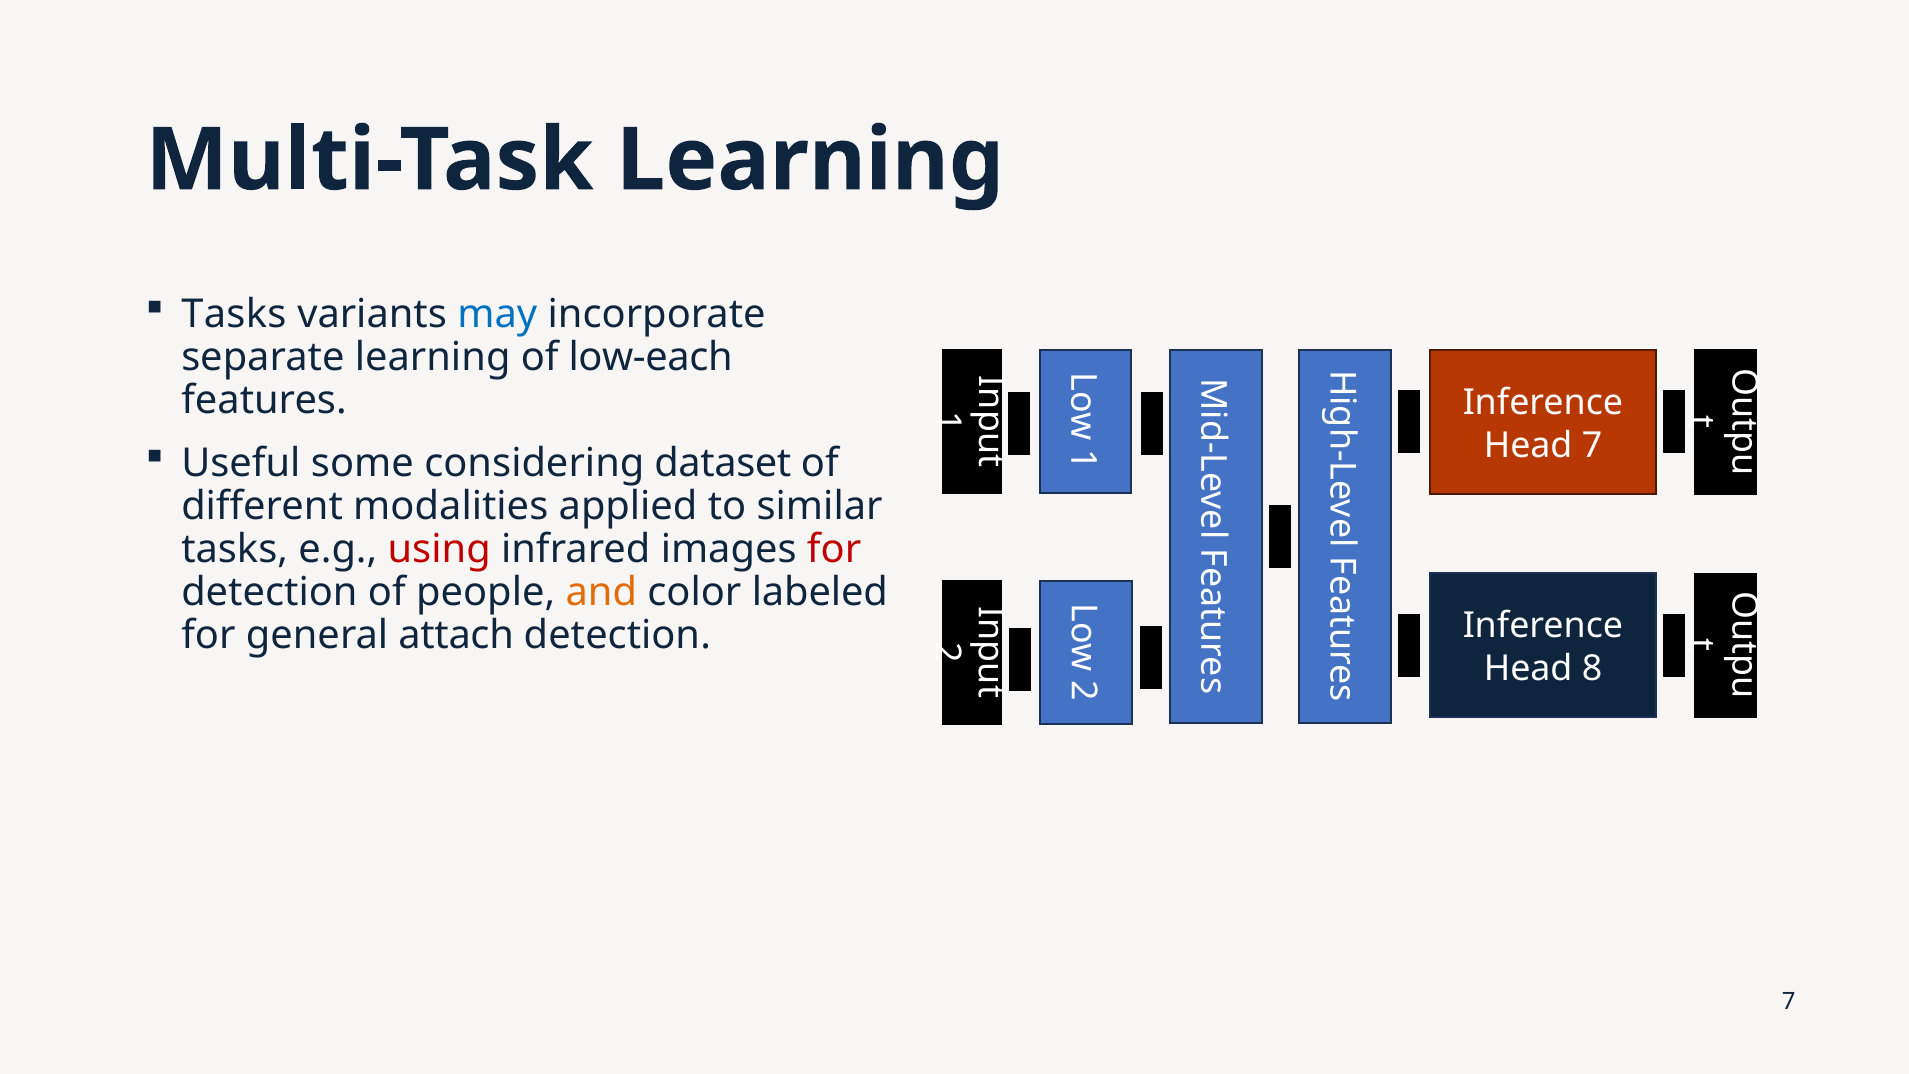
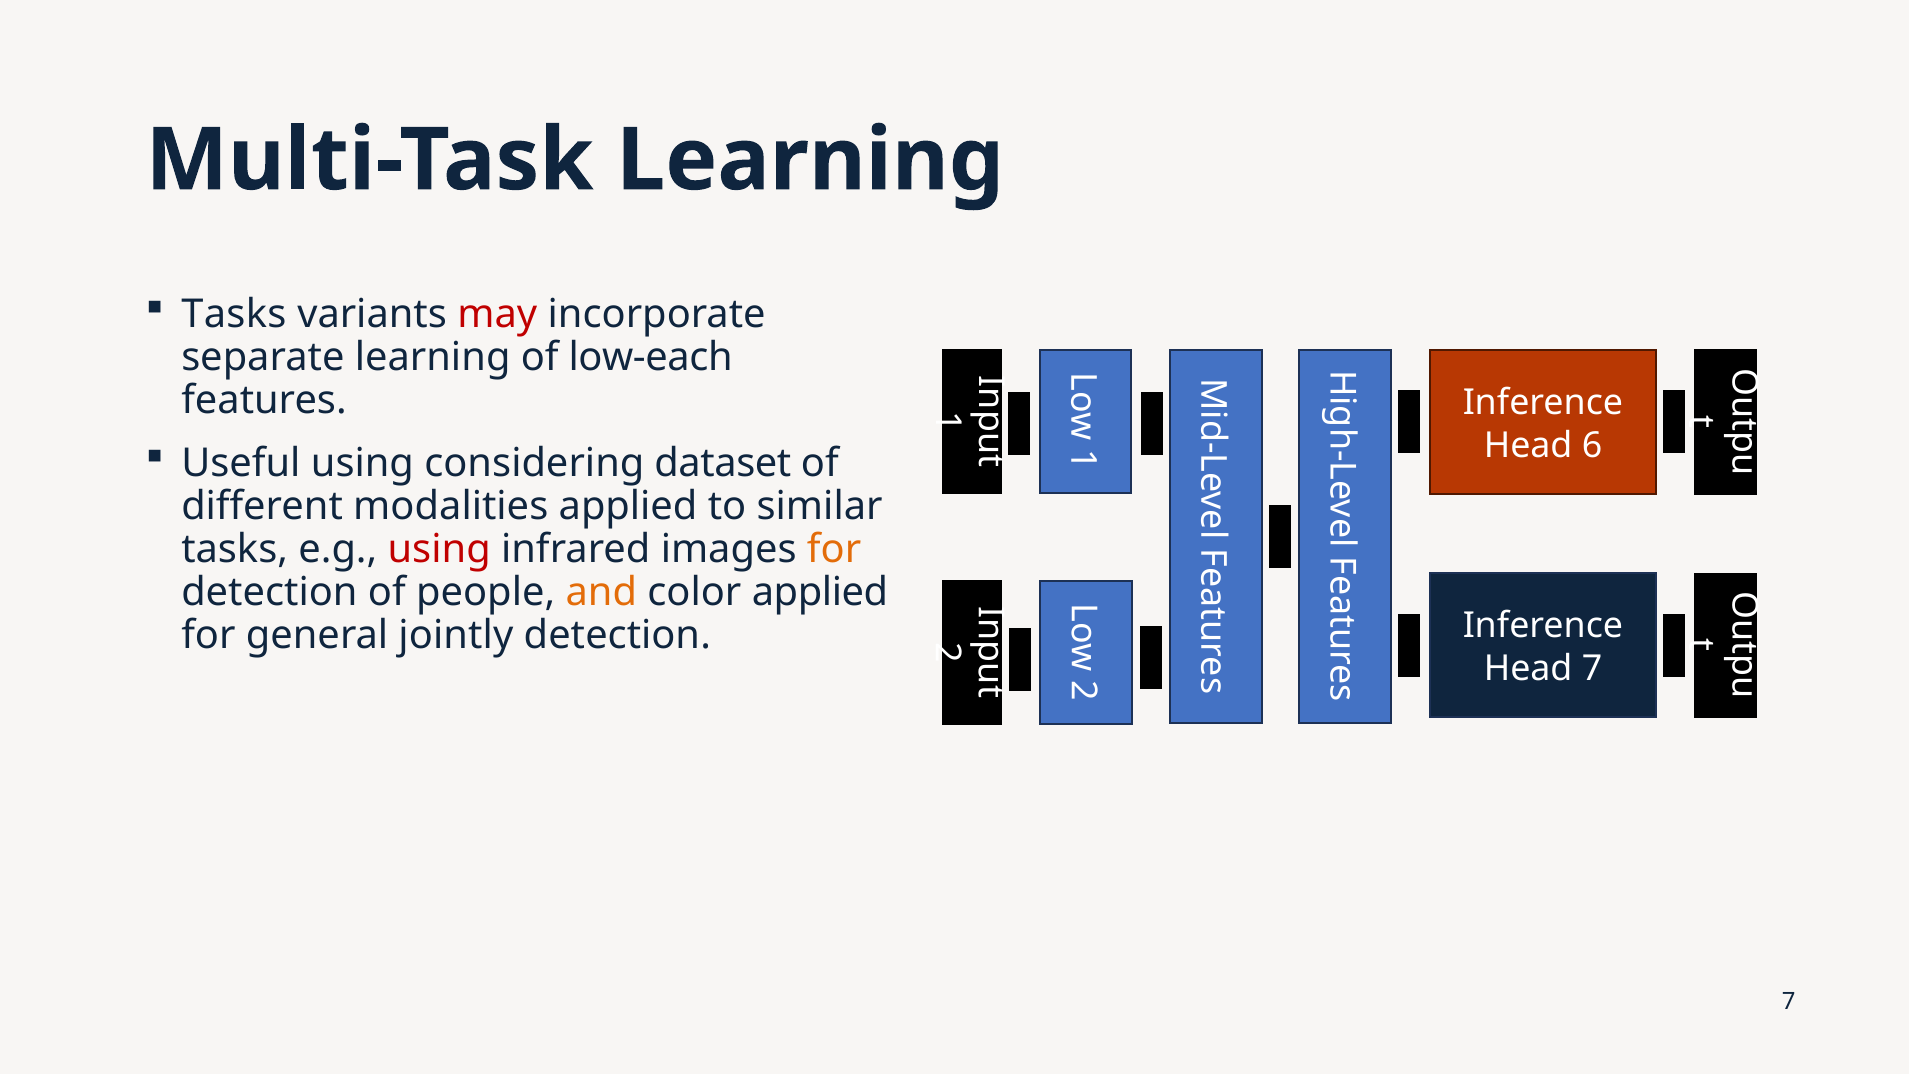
may colour: blue -> red (497, 314)
7: 7 -> 6 (1592, 446)
Useful some: some -> using (362, 463)
for colour: red -> orange (834, 549)
color labeled: labeled -> applied (820, 592)
attach: attach -> jointly (456, 635)
Head 8: 8 -> 7 (1592, 669)
